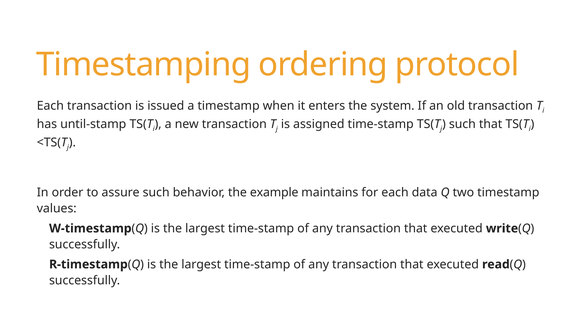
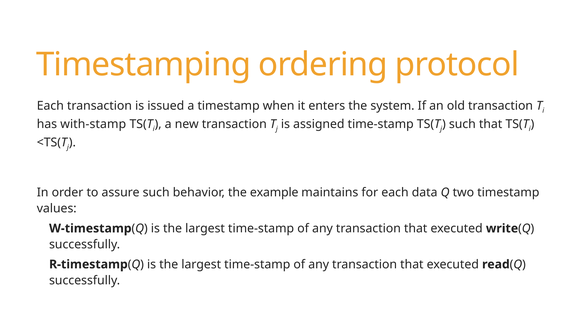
until-stamp: until-stamp -> with-stamp (93, 124)
